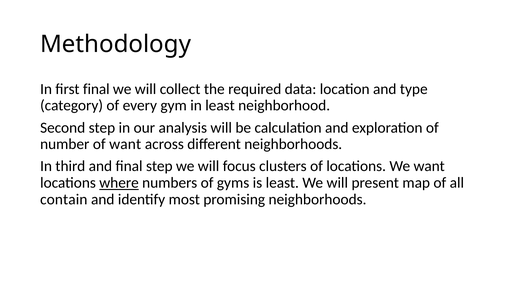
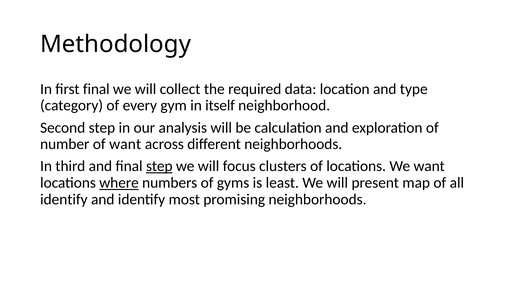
in least: least -> itself (220, 106)
step underline: none -> present (159, 166)
contain: contain -> identify (64, 199)
